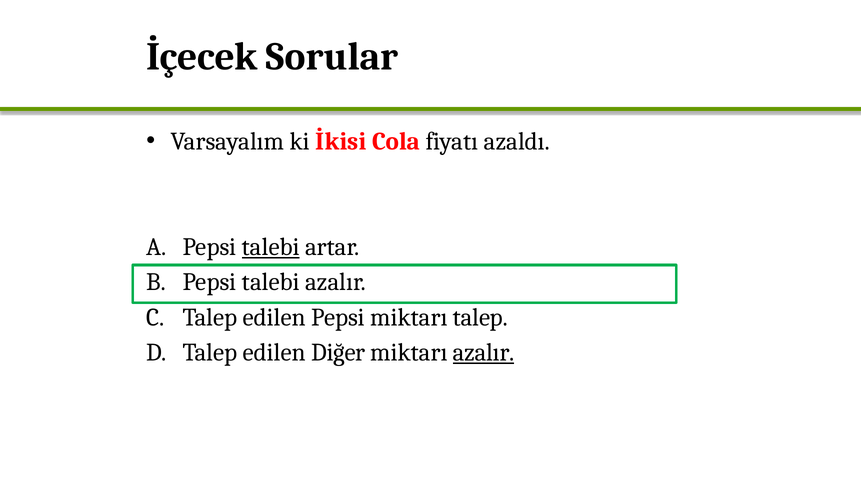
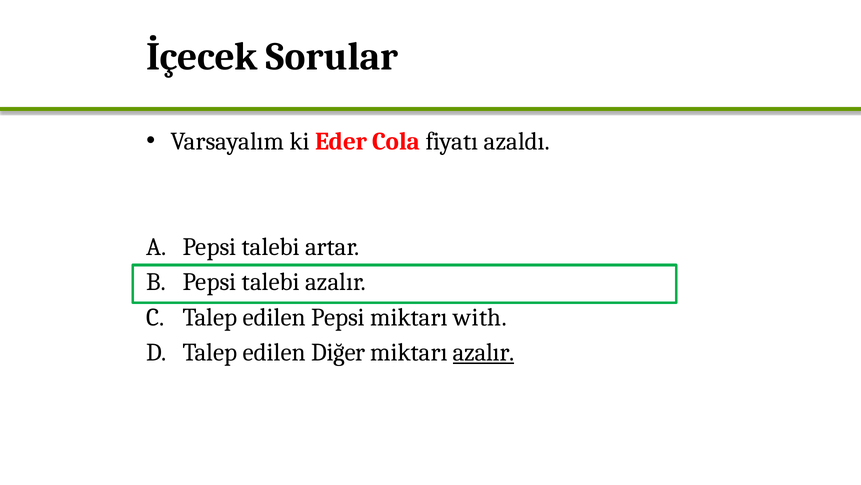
İkisi: İkisi -> Eder (341, 141)
talebi underline: present -> none (271, 247)
miktarı talep: talep -> with (480, 317)
